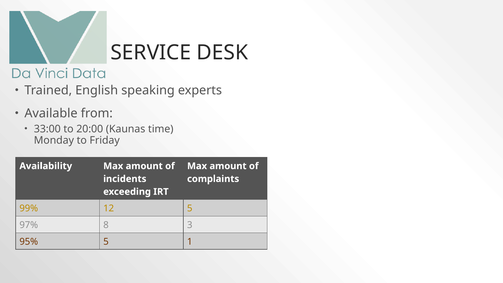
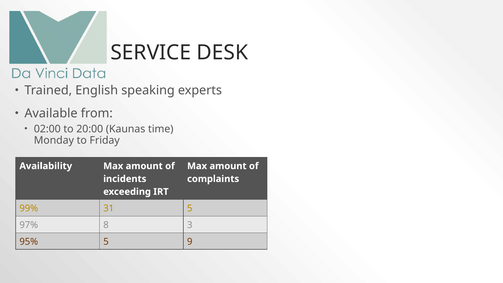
33:00: 33:00 -> 02:00 (47, 129)
12: 12 -> 31 (109, 208)
1: 1 -> 9 (190, 242)
